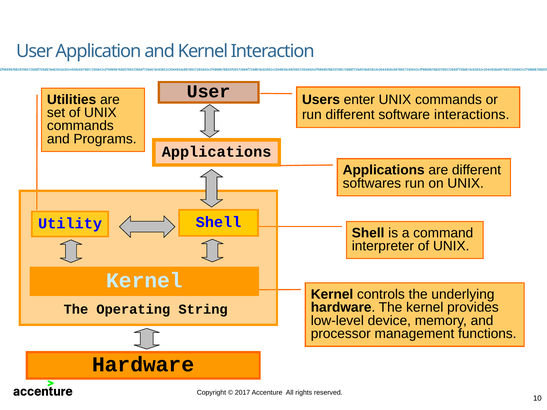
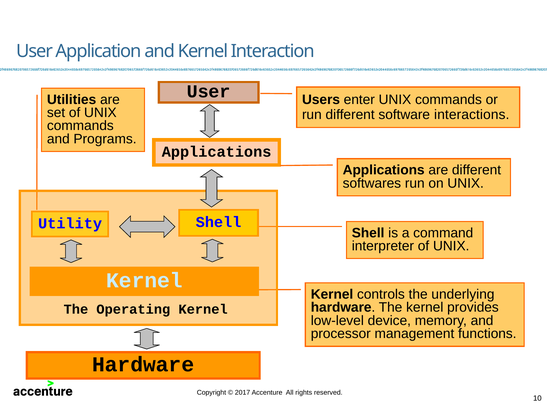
Operating String: String -> Kernel (203, 309)
